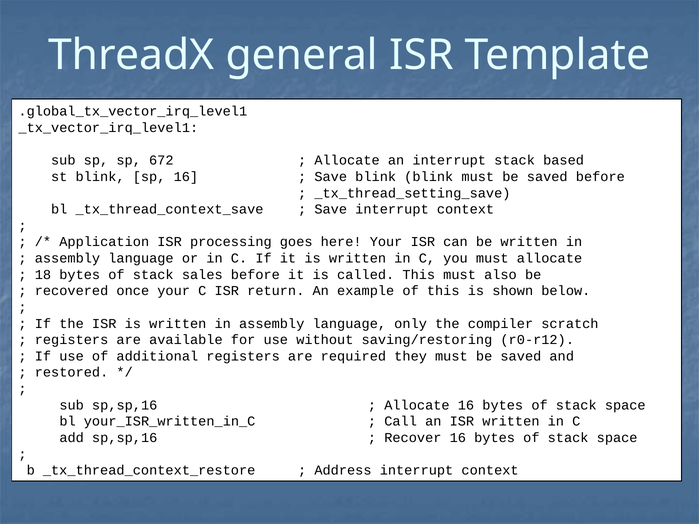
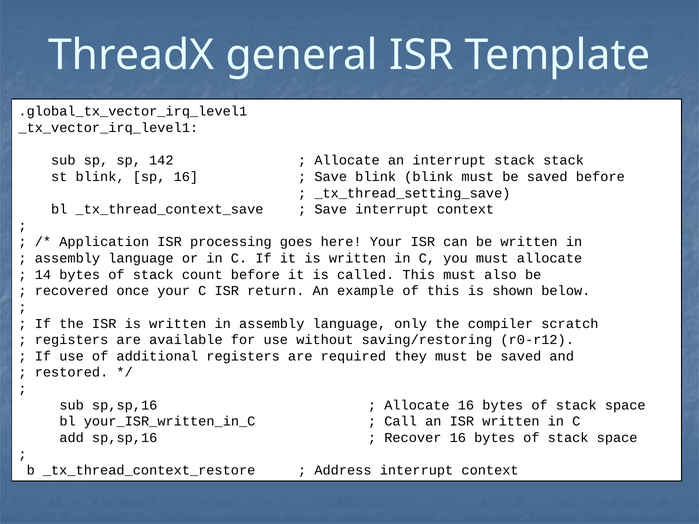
672: 672 -> 142 (161, 161)
stack based: based -> stack (564, 161)
18: 18 -> 14 (43, 275)
sales: sales -> count (202, 275)
